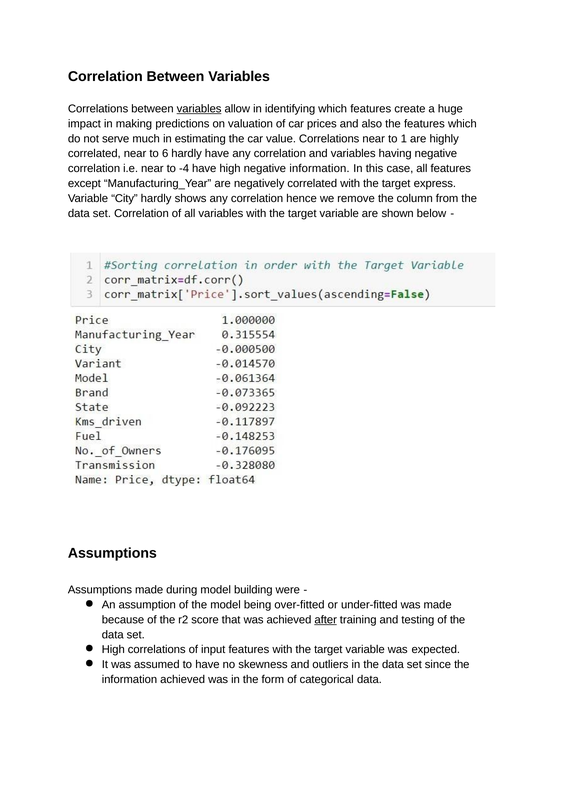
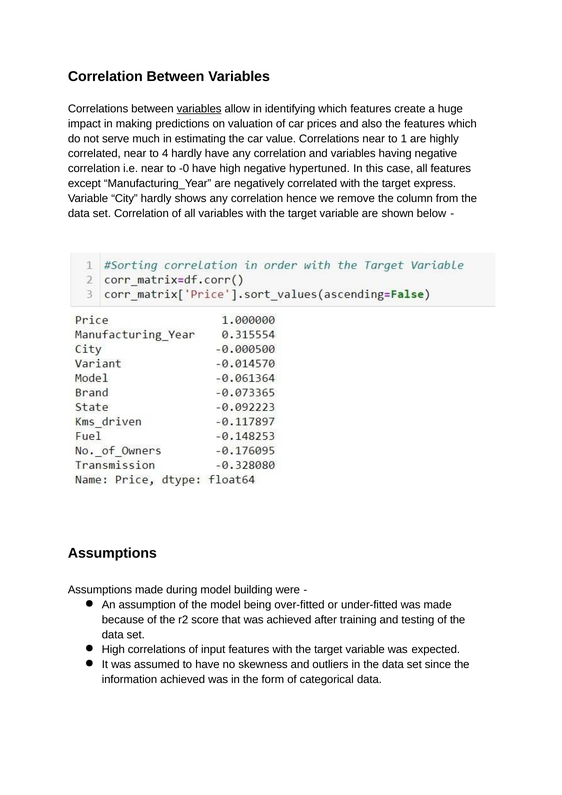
6: 6 -> 4 (165, 153)
-4: -4 -> -0 (184, 168)
negative information: information -> hypertuned (319, 168)
after underline: present -> none (326, 619)
